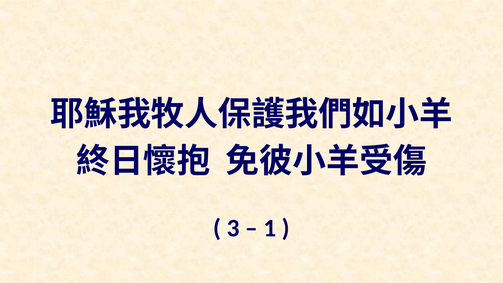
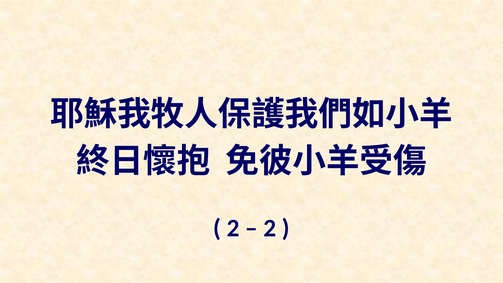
3: 3 -> 2 (233, 228)
1: 1 -> 2 (270, 228)
